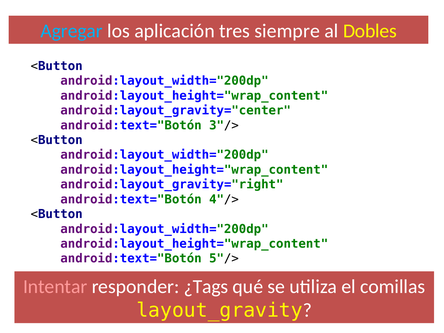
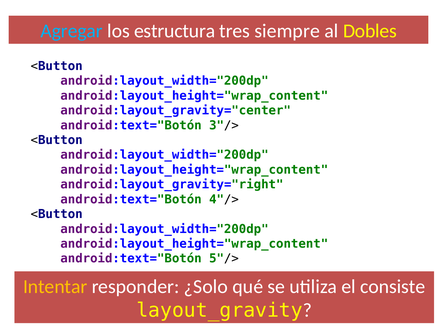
aplicación: aplicación -> estructura (175, 31)
Intentar colour: pink -> yellow (55, 287)
¿Tags: ¿Tags -> ¿Solo (206, 287)
comillas: comillas -> consiste (393, 287)
